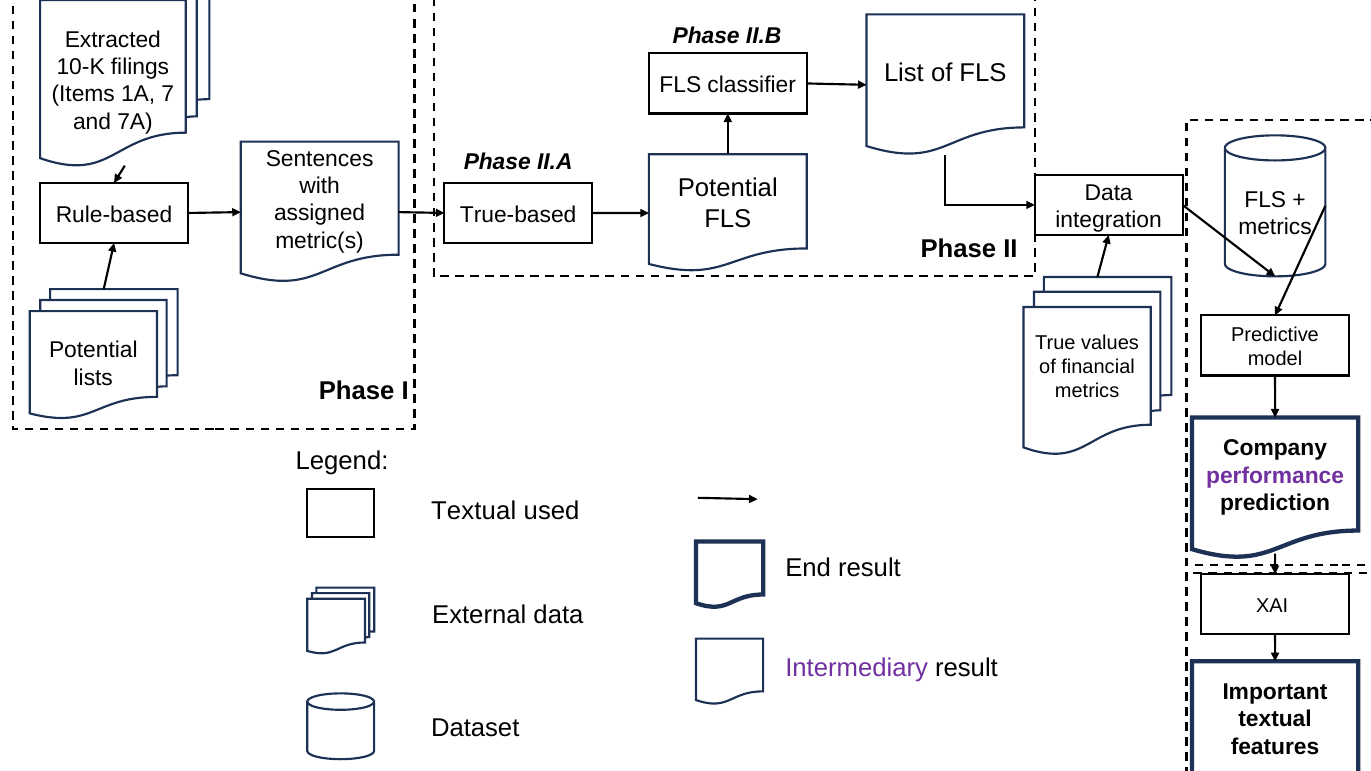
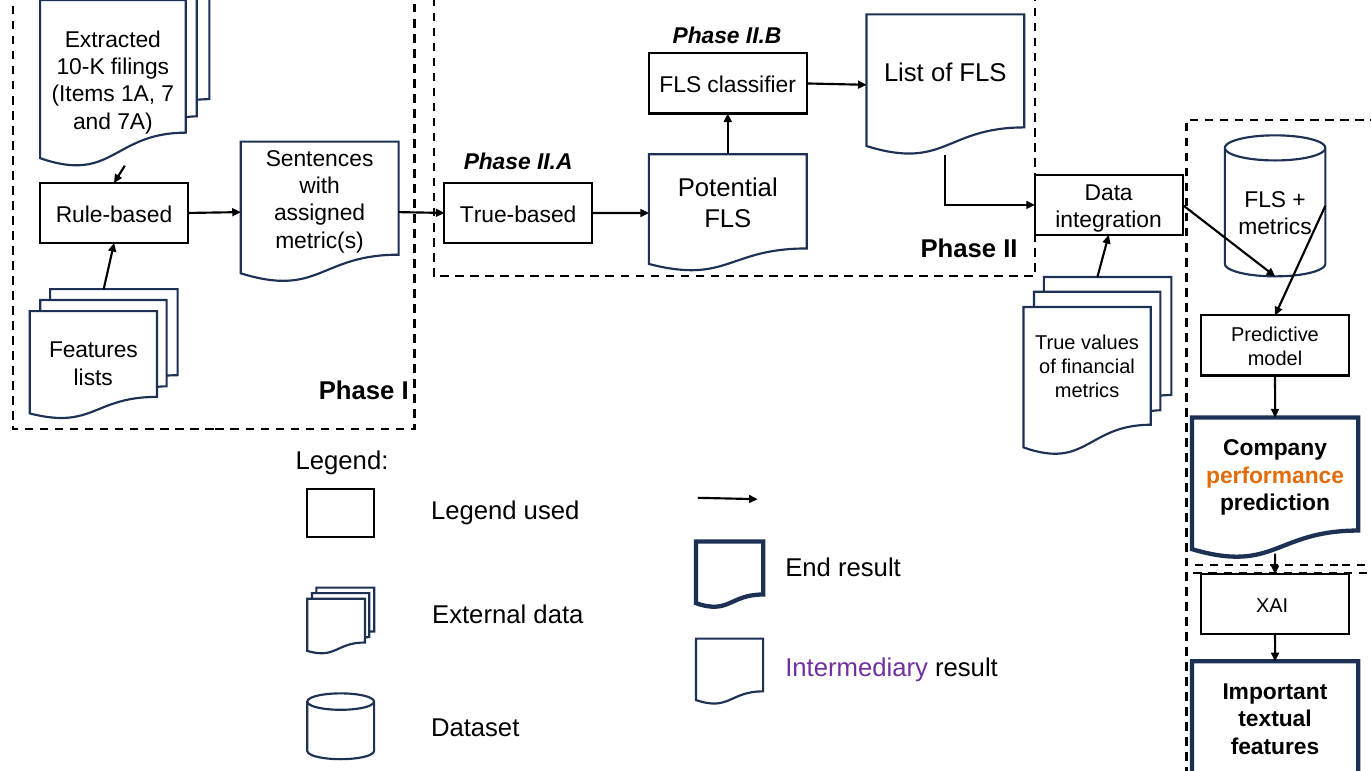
Potential: Potential -> Features (93, 350)
performance colour: purple -> orange (1275, 476)
Textual: Textual -> Legend (474, 511)
